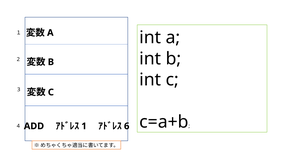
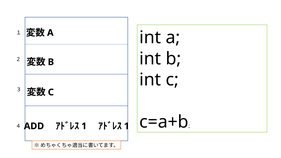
6: 6 -> 1 (127, 126)
